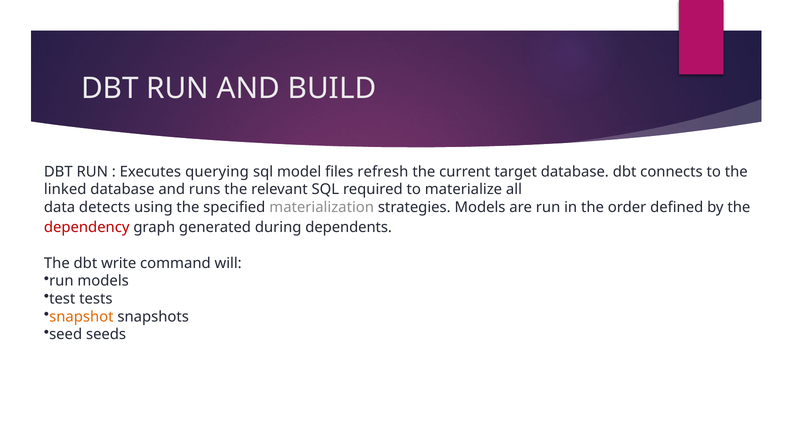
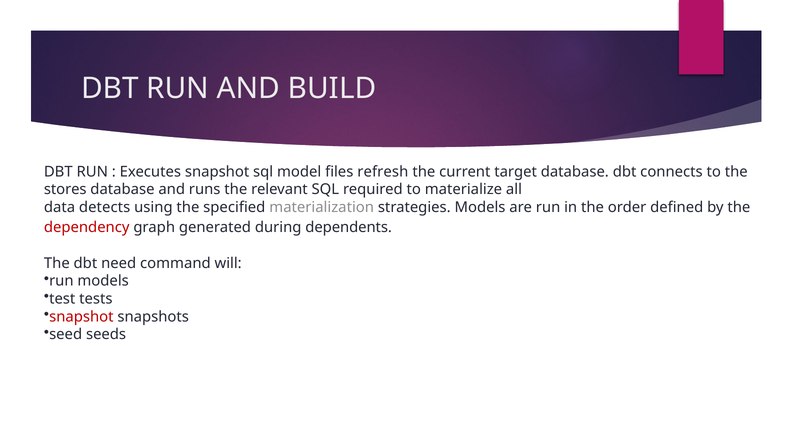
Executes querying: querying -> snapshot (217, 172)
linked: linked -> stores (65, 189)
write: write -> need (119, 263)
snapshot colour: orange -> red (81, 317)
